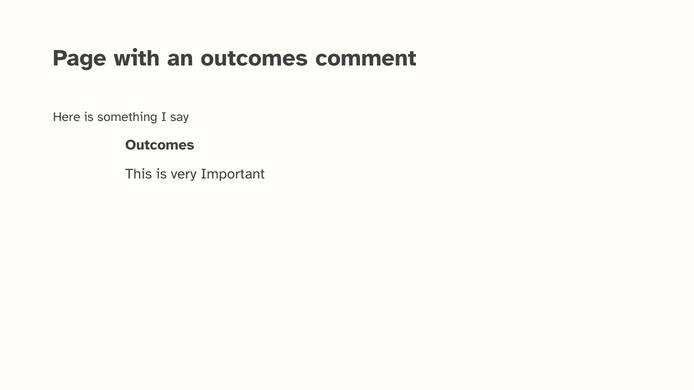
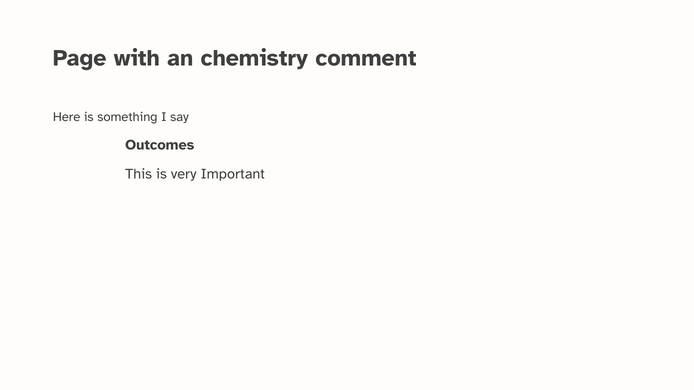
an outcomes: outcomes -> chemistry (254, 58)
